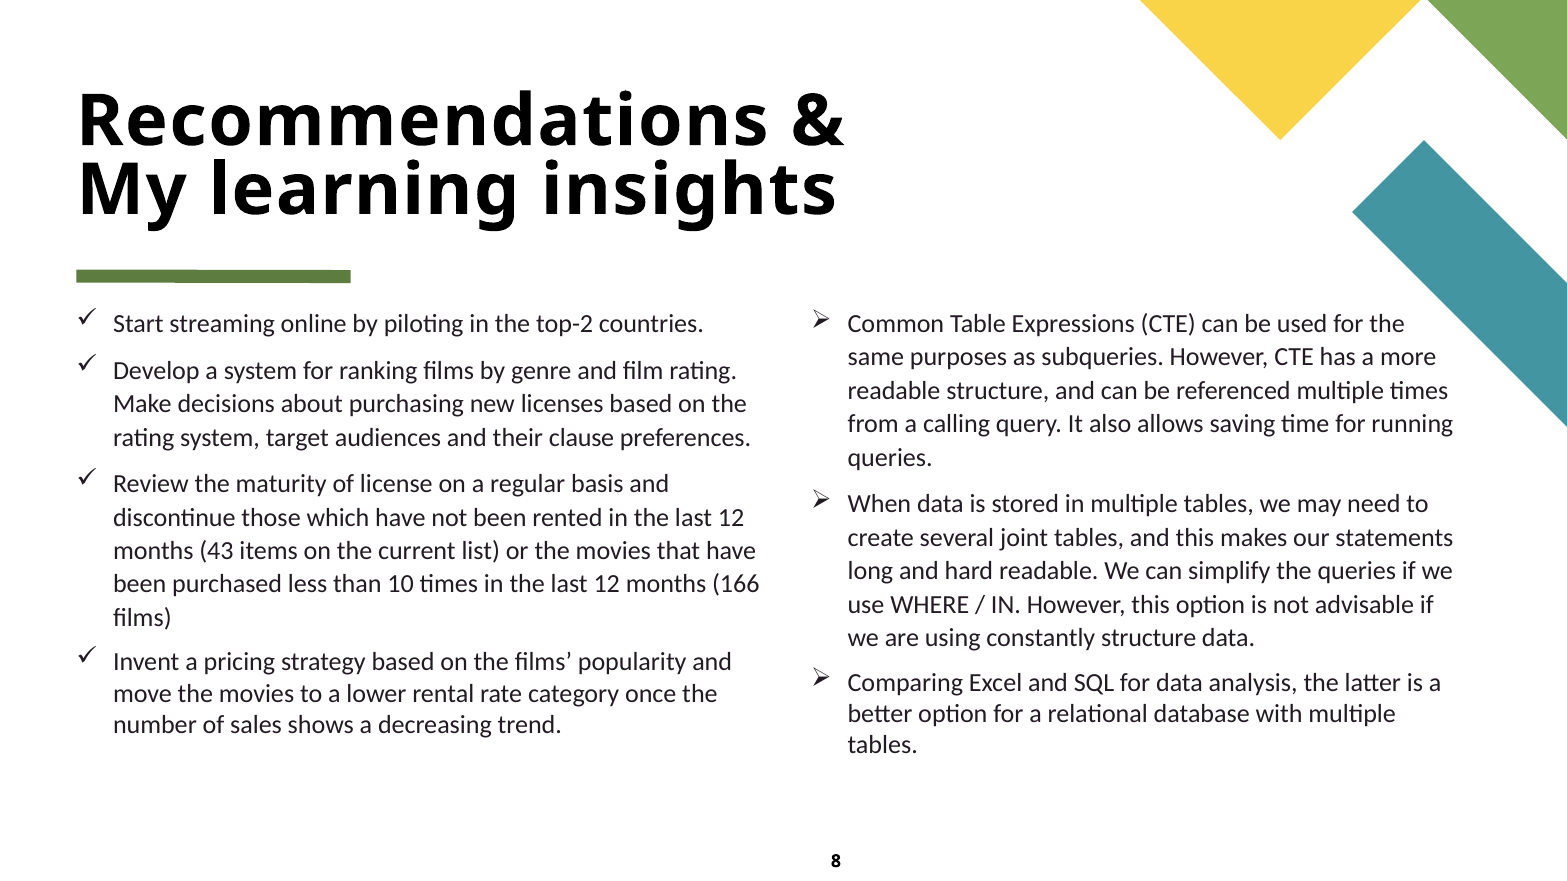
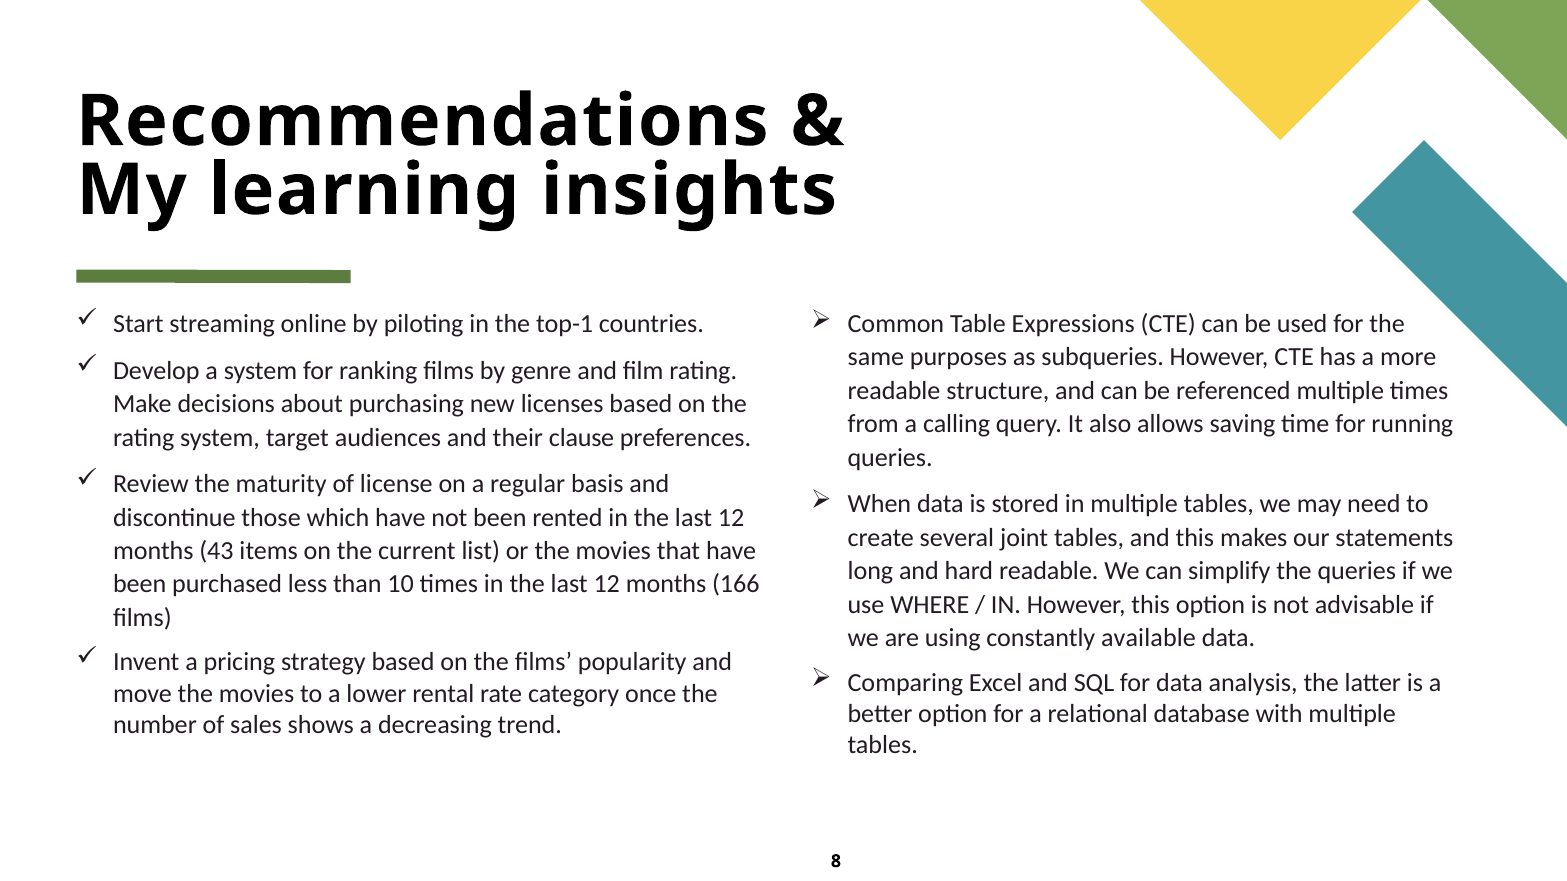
top-2: top-2 -> top-1 (565, 324)
constantly structure: structure -> available (1148, 639)
